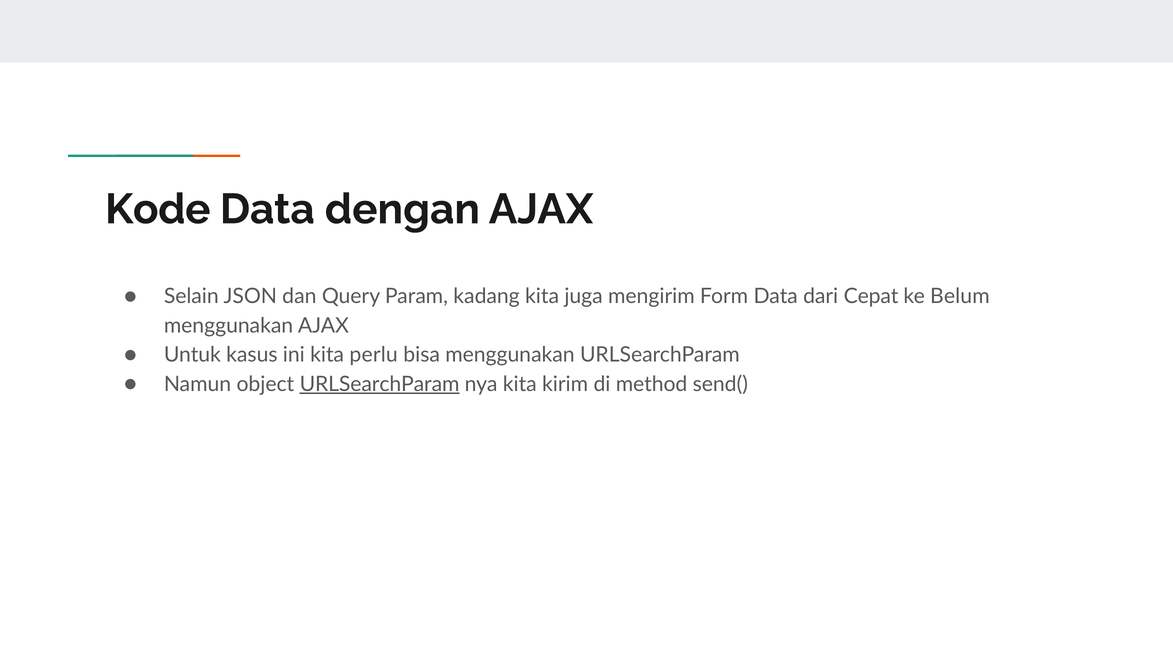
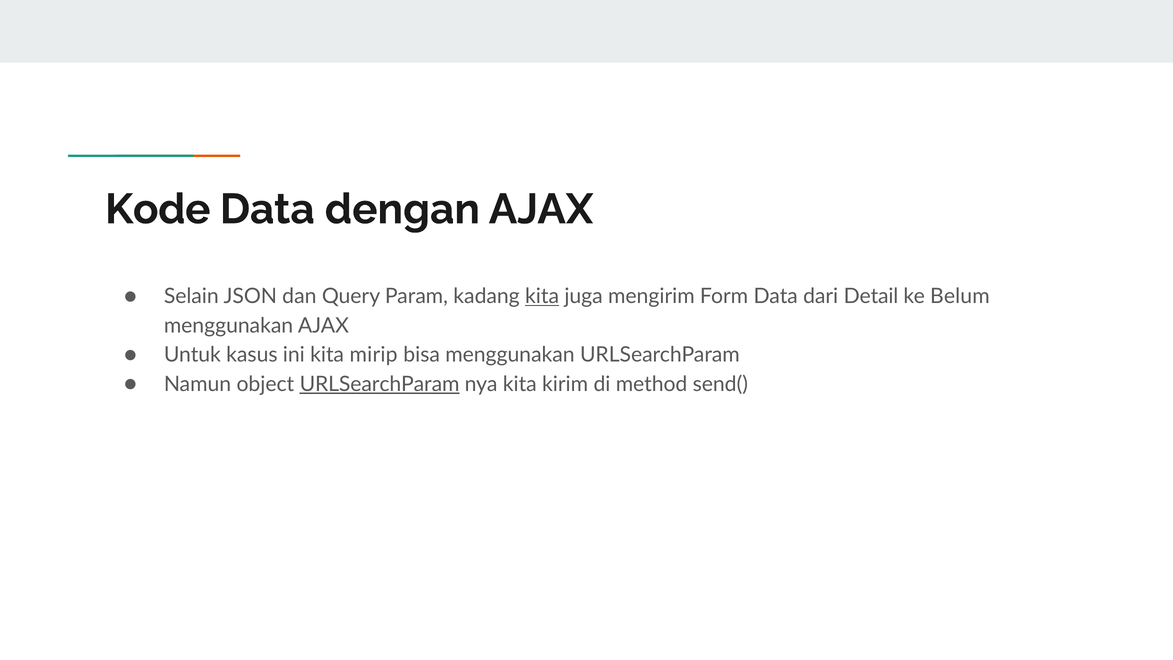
kita underline: none -> present (542, 296)
Cepat: Cepat -> Detail (871, 296)
perlu: perlu -> mirip (374, 355)
